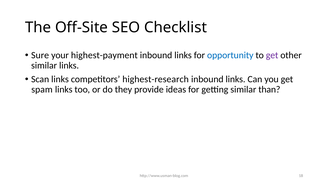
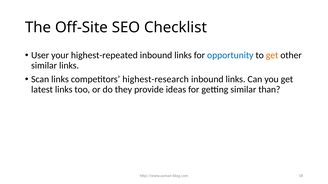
Sure: Sure -> User (40, 55)
highest-payment: highest-payment -> highest-repeated (104, 55)
get colour: purple -> orange (272, 55)
spam: spam -> latest (42, 90)
